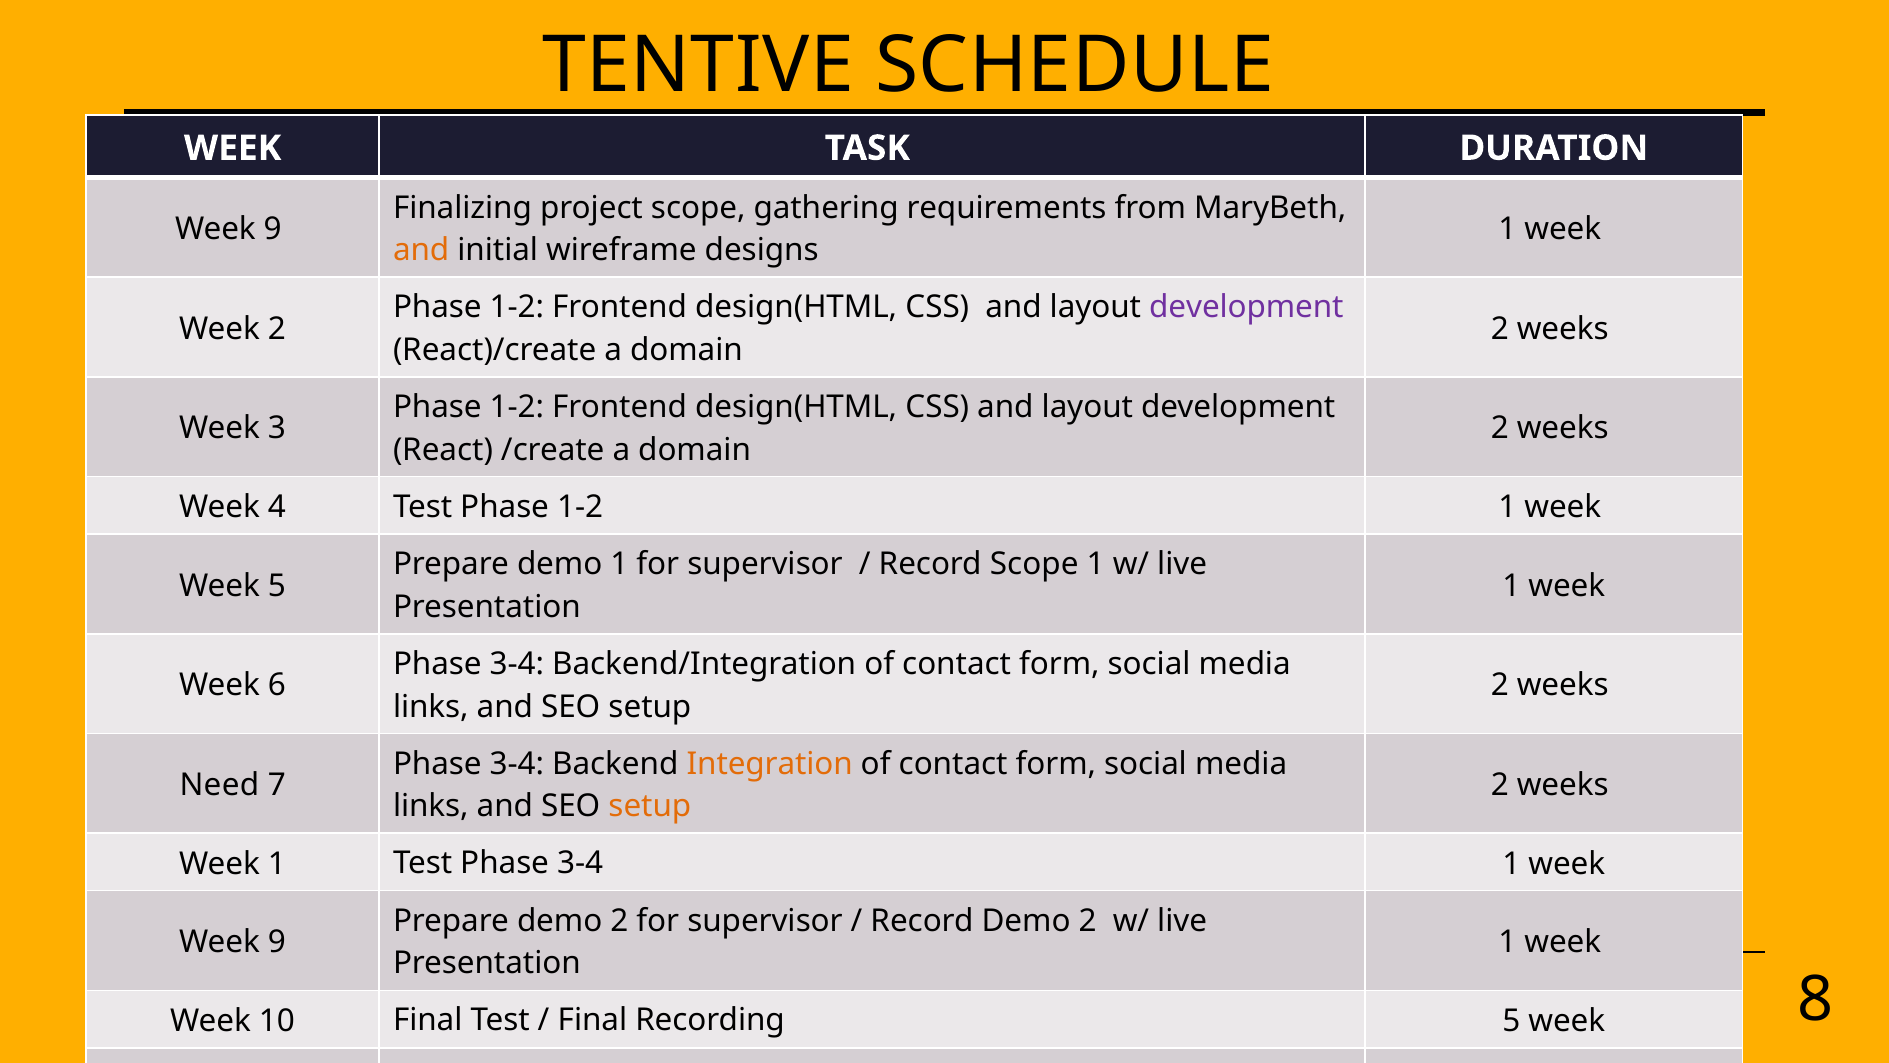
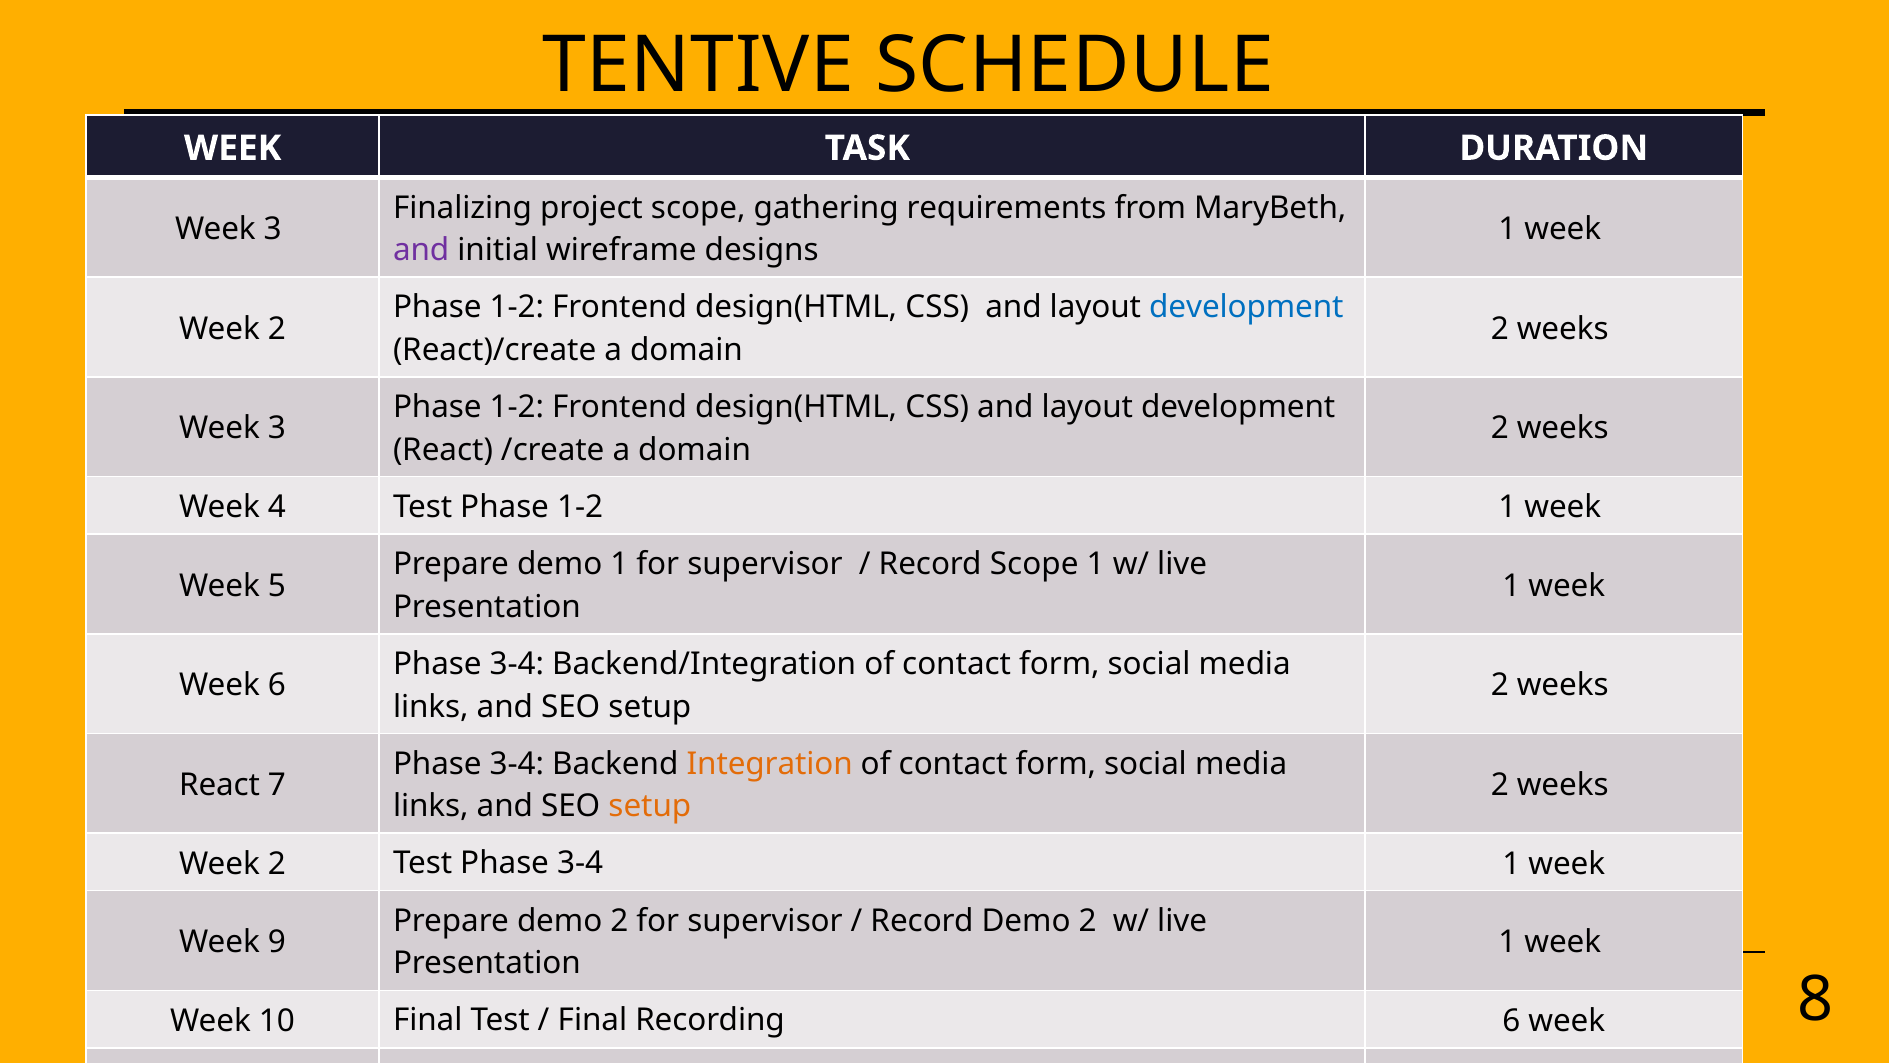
9: 9 -> 3 (273, 229)
and colour: orange -> purple (421, 250)
development colour: purple -> blue (1246, 307)
Need: Need -> React (220, 785)
1: 1 -> 2 (277, 863)
Recording 5: 5 -> 6 (1511, 1020)
